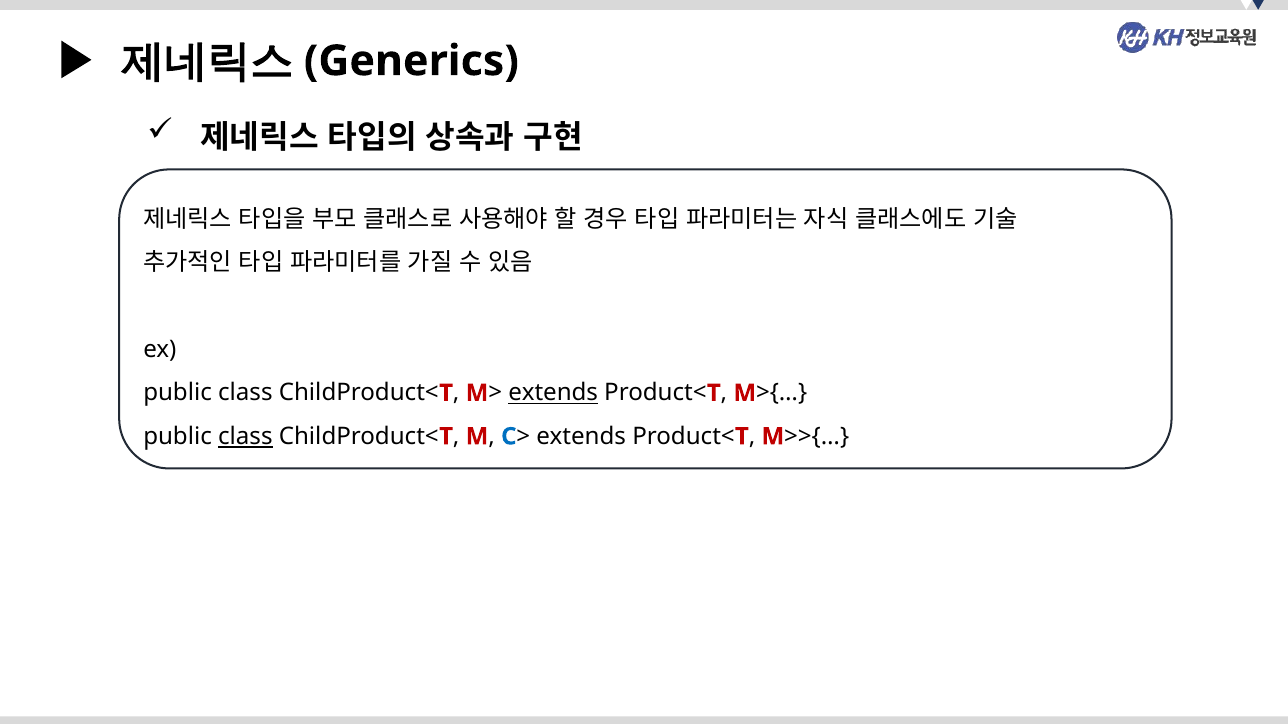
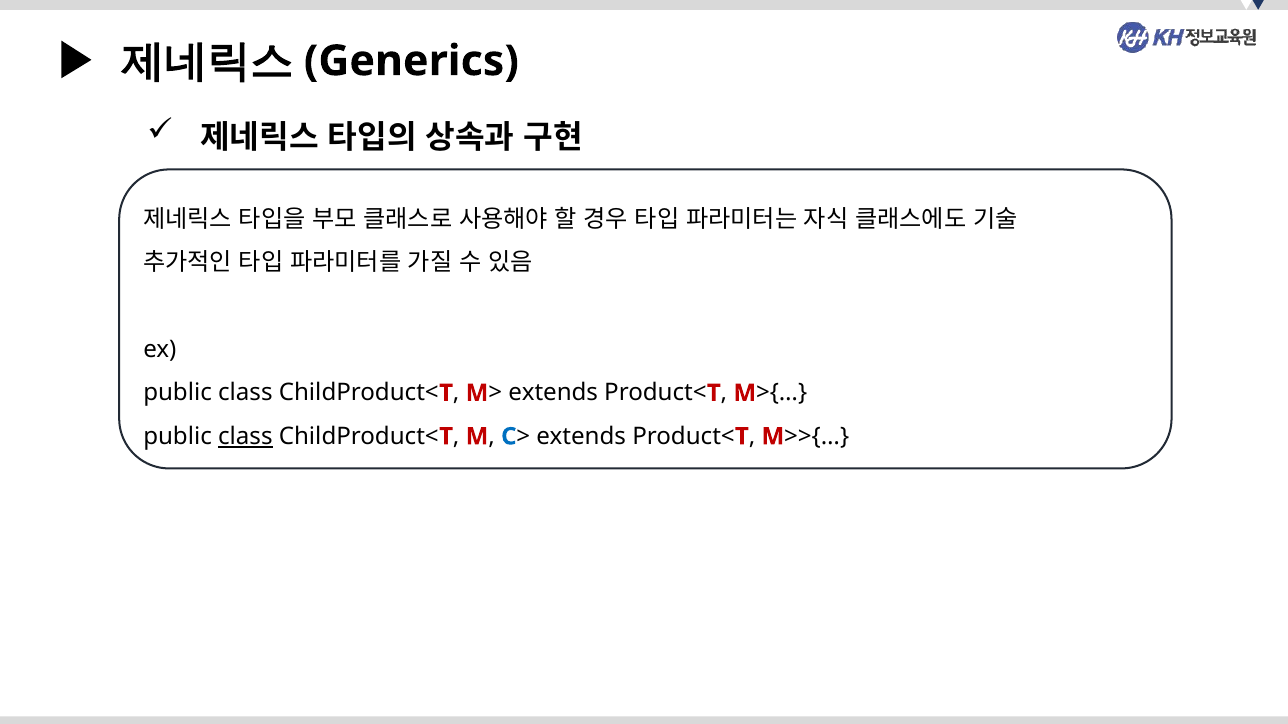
extends underline: present -> none (553, 393)
